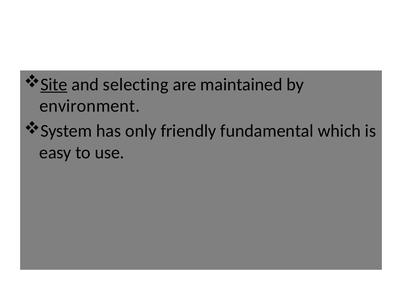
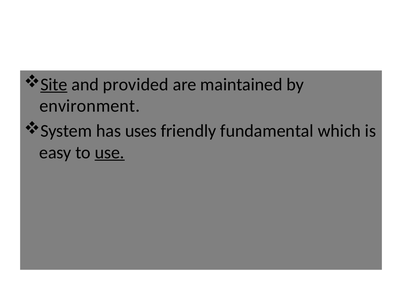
selecting: selecting -> provided (136, 84)
only: only -> uses (141, 131)
use underline: none -> present (110, 152)
